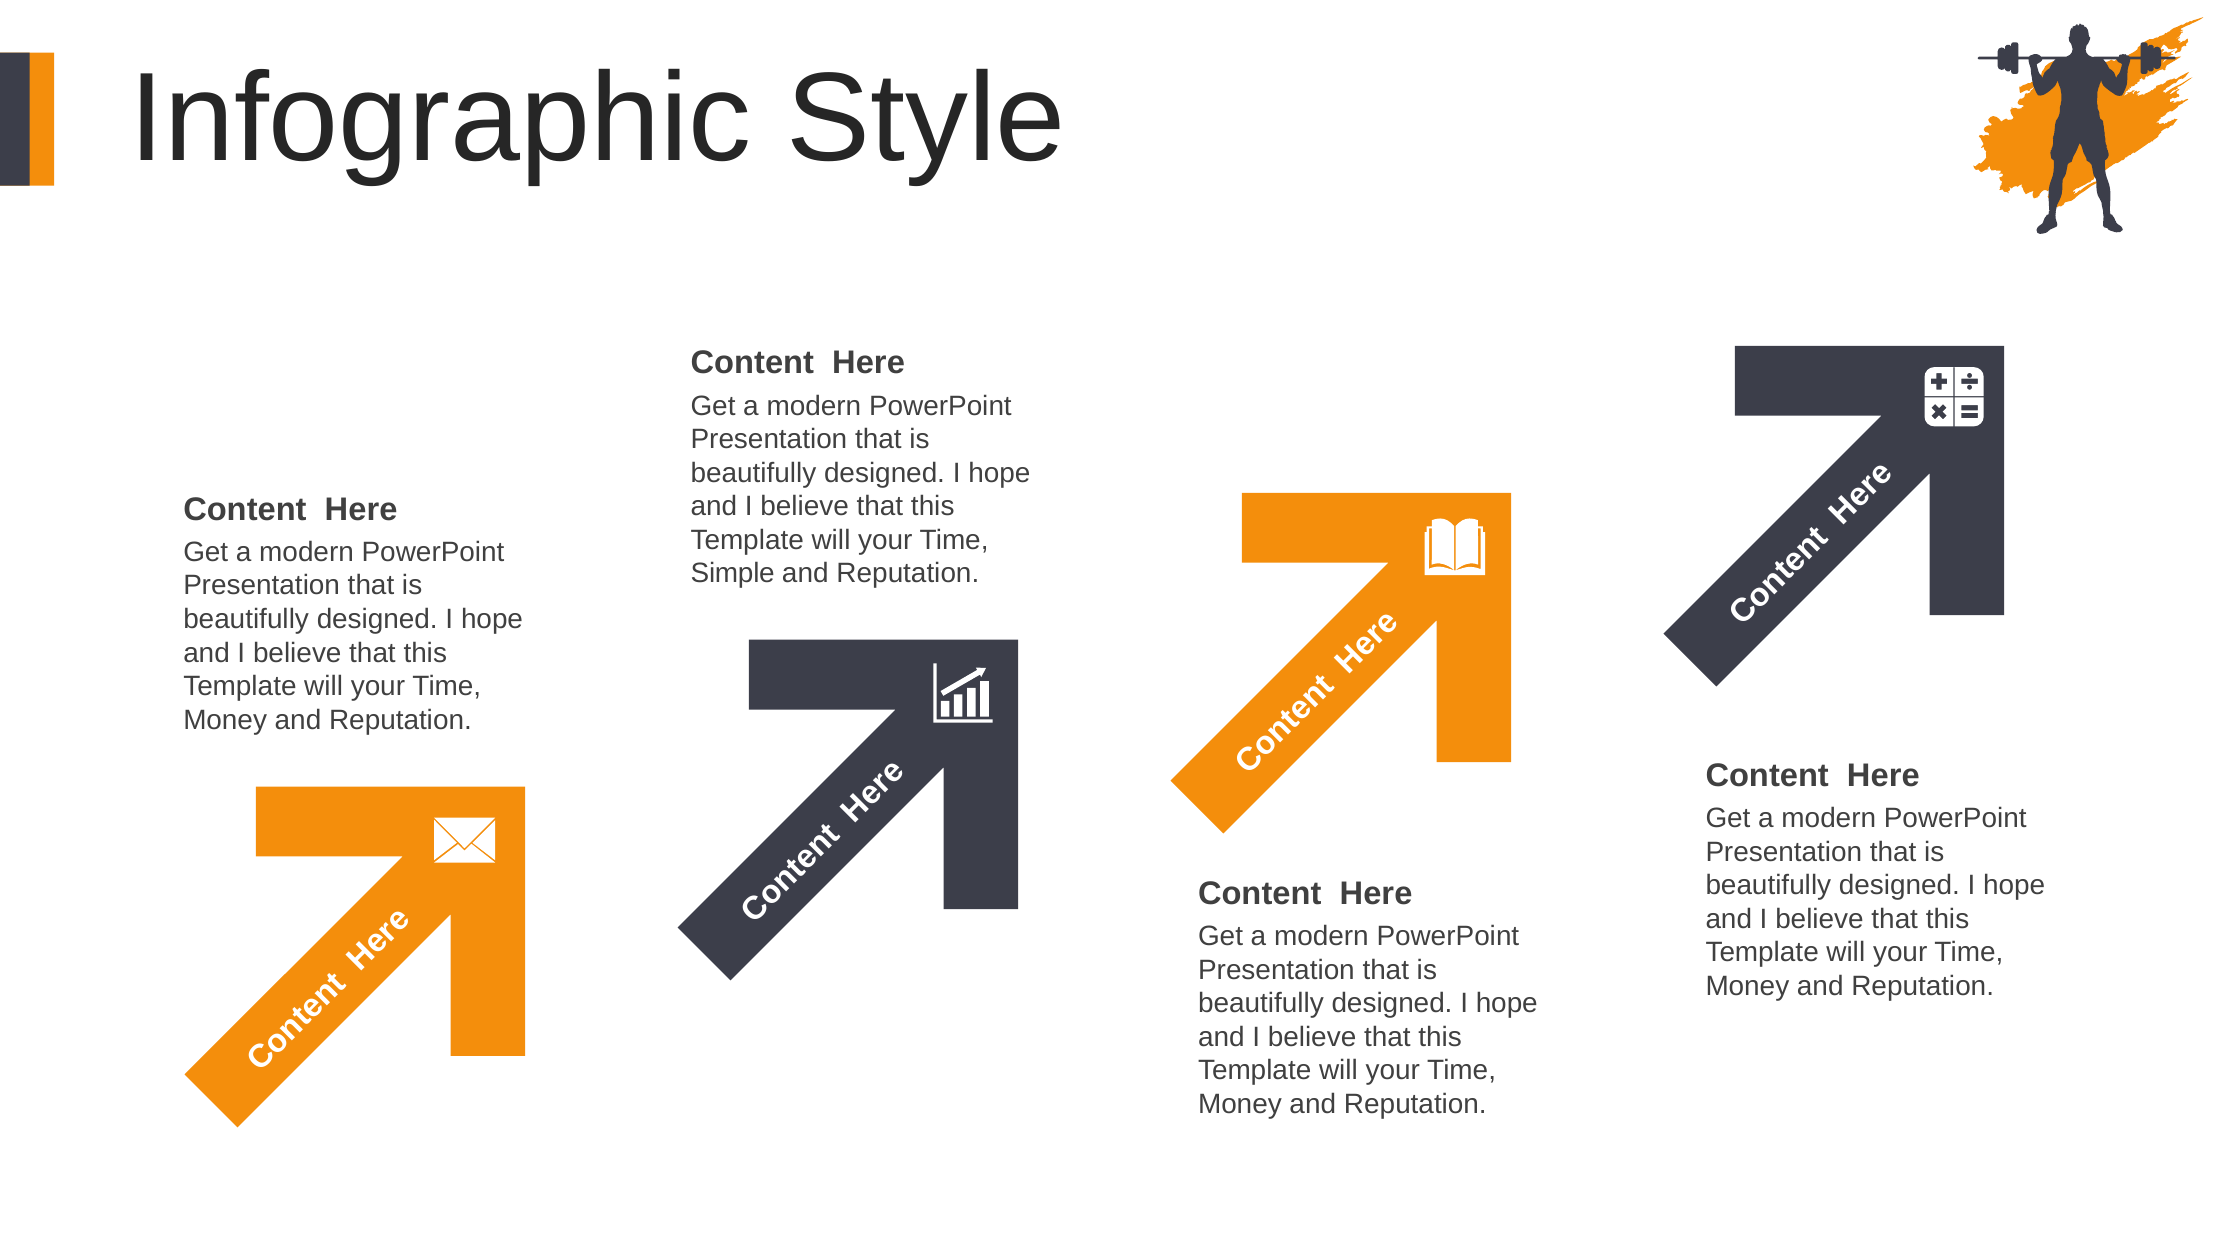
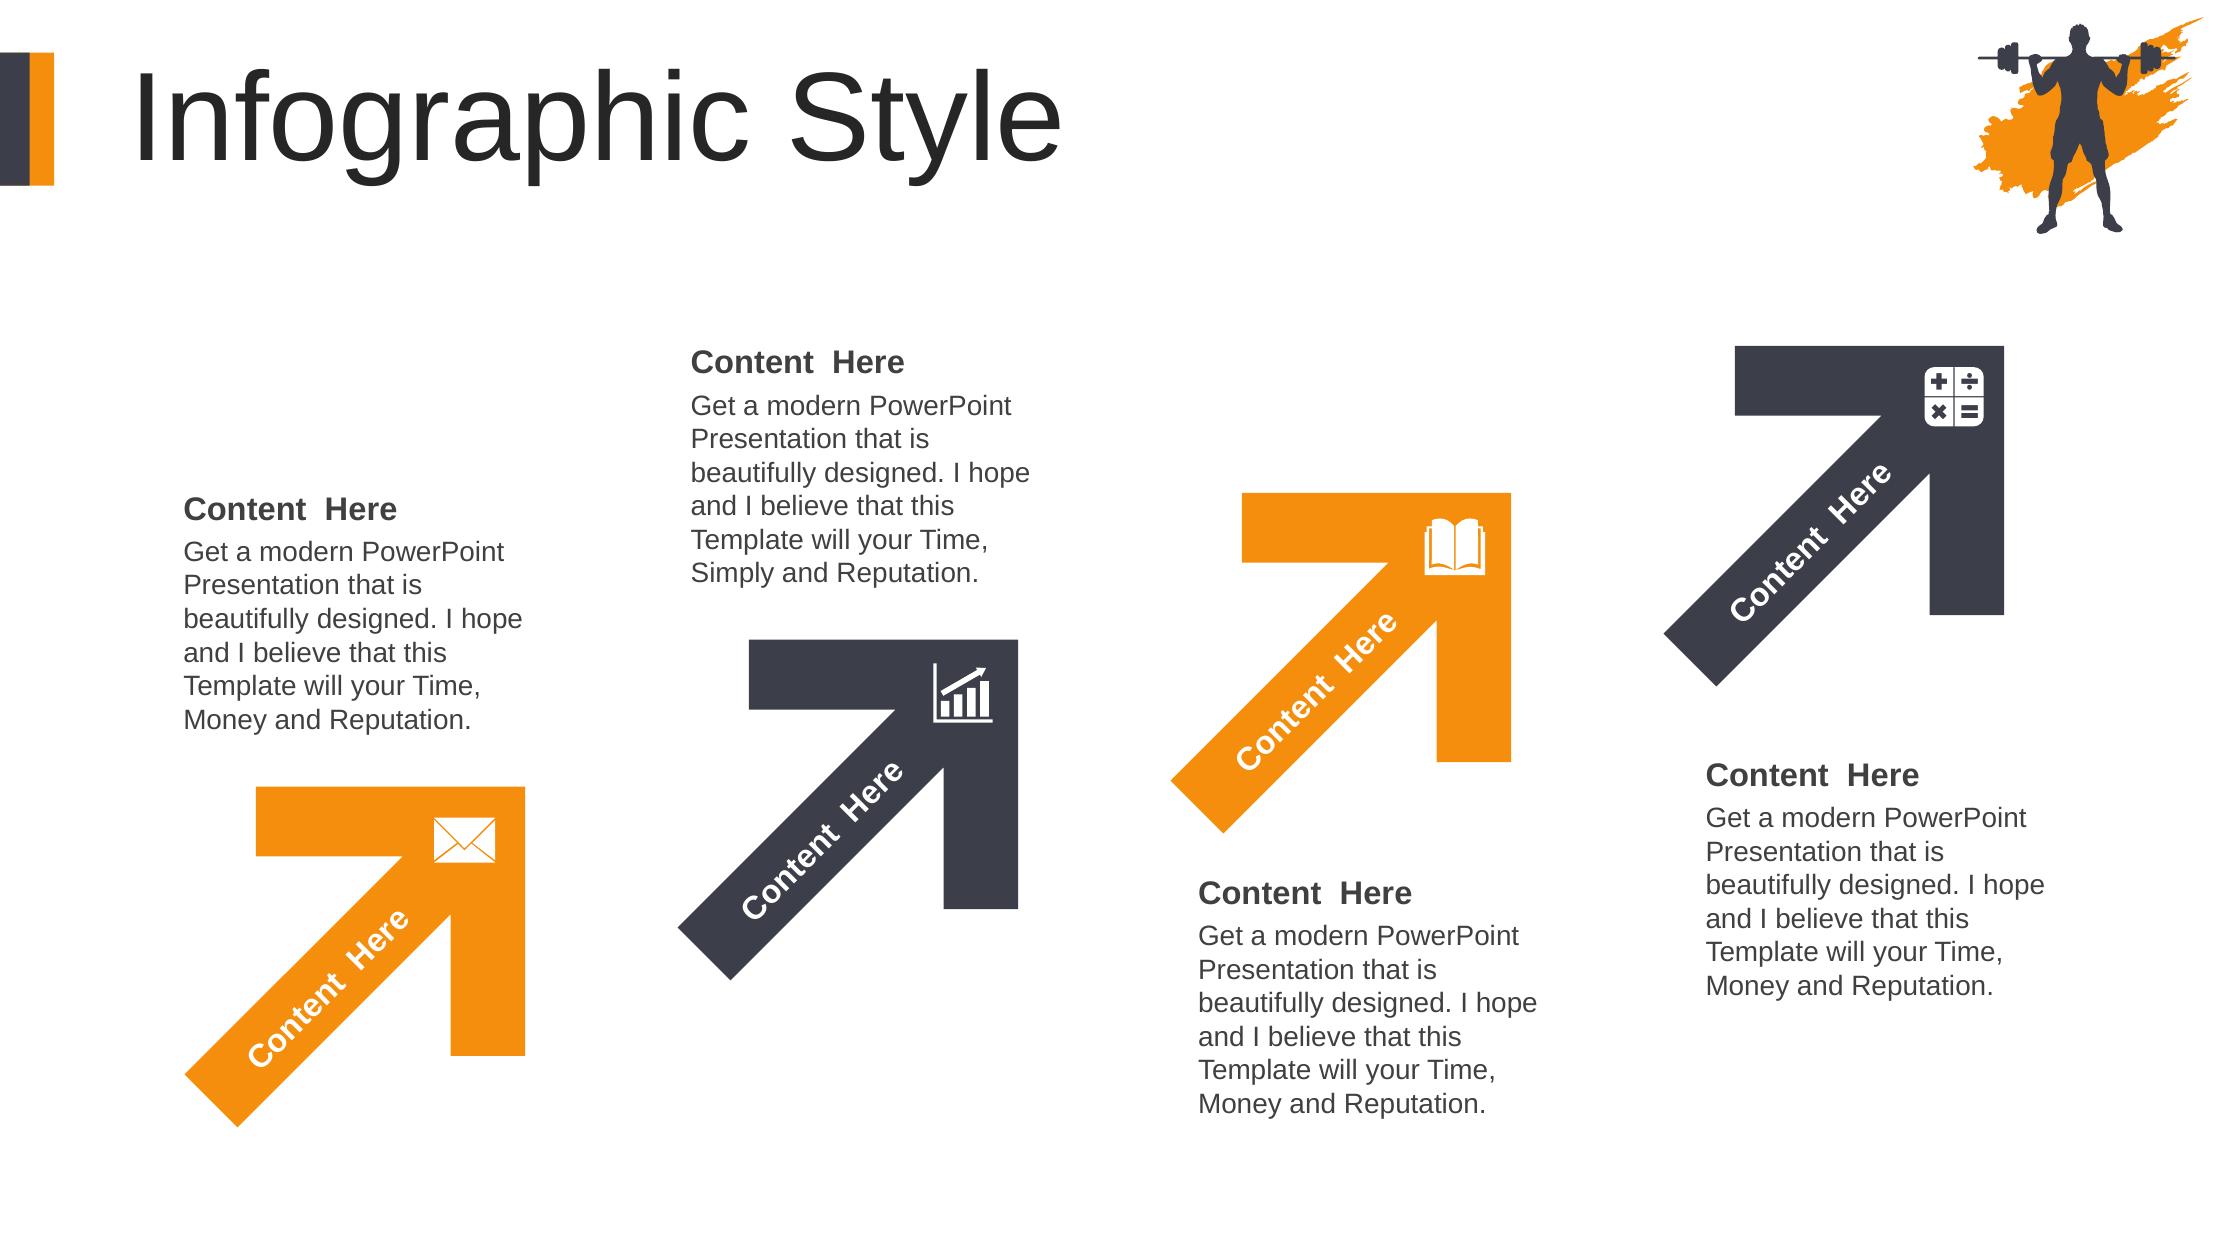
Simple: Simple -> Simply (733, 574)
